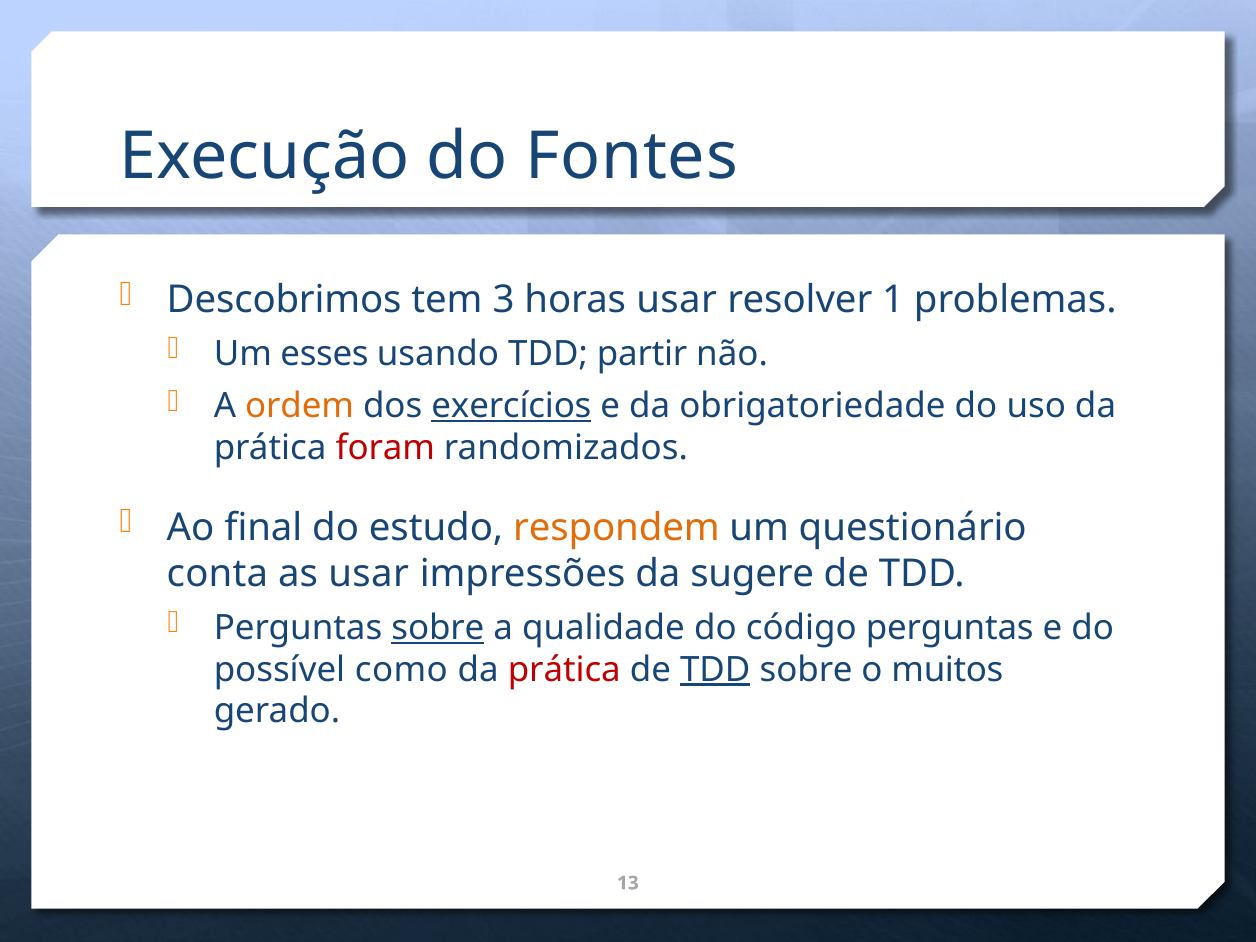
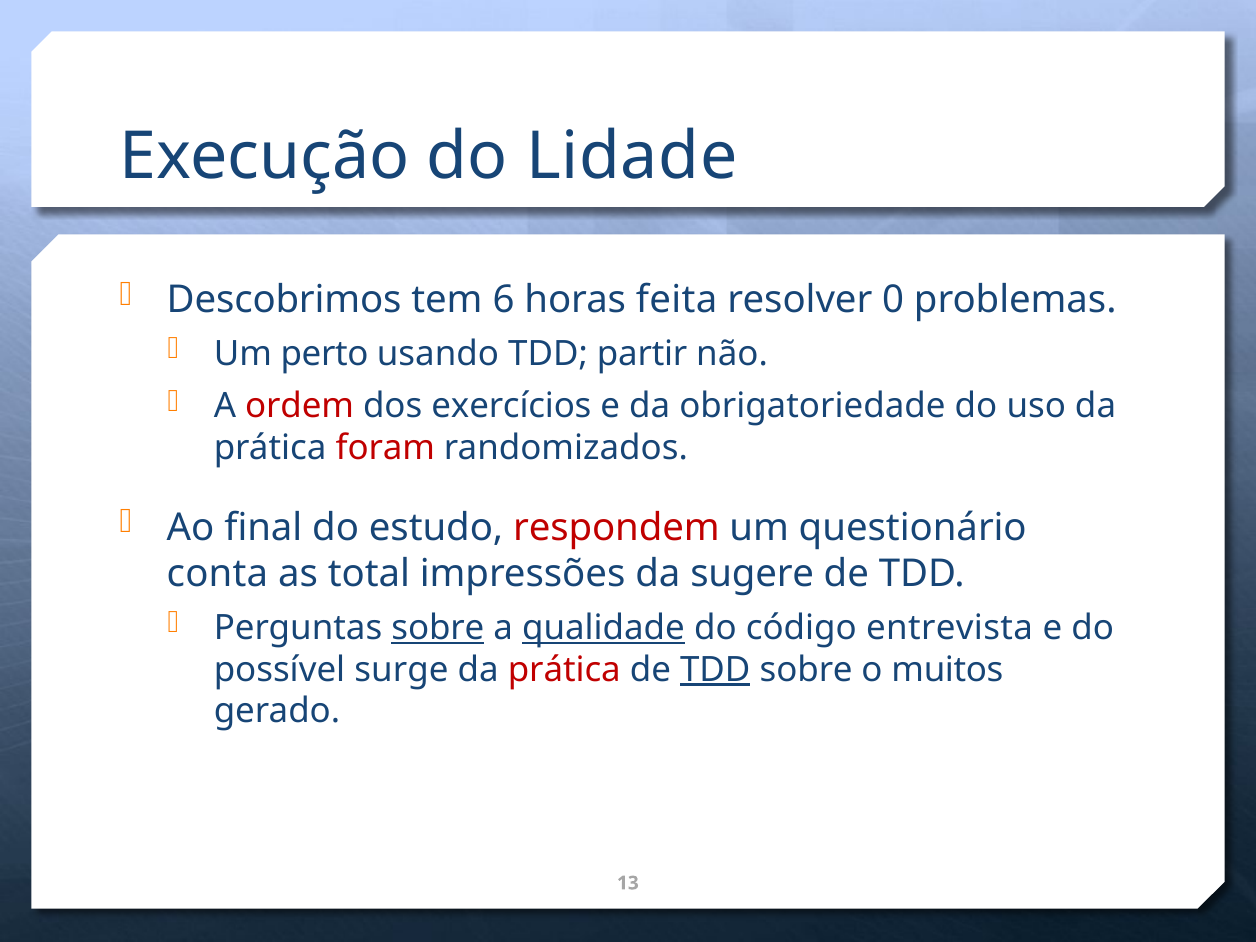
Fontes: Fontes -> Lidade (632, 156)
3: 3 -> 6 (504, 300)
horas usar: usar -> feita (677, 300)
1: 1 -> 0 (893, 300)
esses: esses -> perto (325, 354)
ordem colour: orange -> red (300, 406)
exercícios underline: present -> none (511, 406)
respondem colour: orange -> red (616, 527)
as usar: usar -> total (369, 573)
qualidade underline: none -> present (603, 628)
código perguntas: perguntas -> entrevista (950, 628)
como: como -> surge (401, 669)
